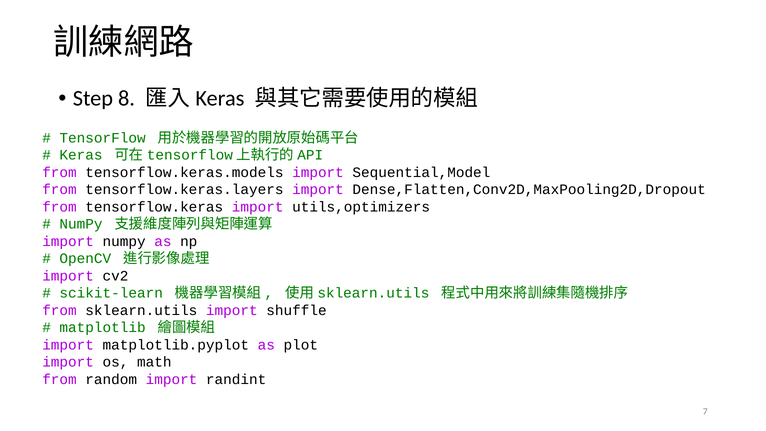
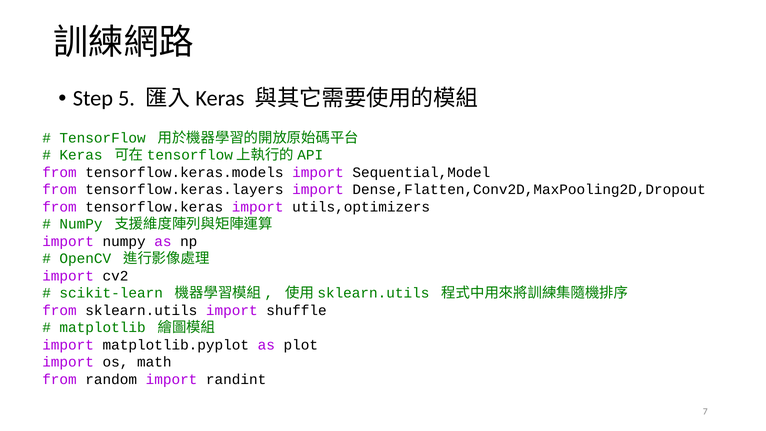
8: 8 -> 5 (126, 98)
